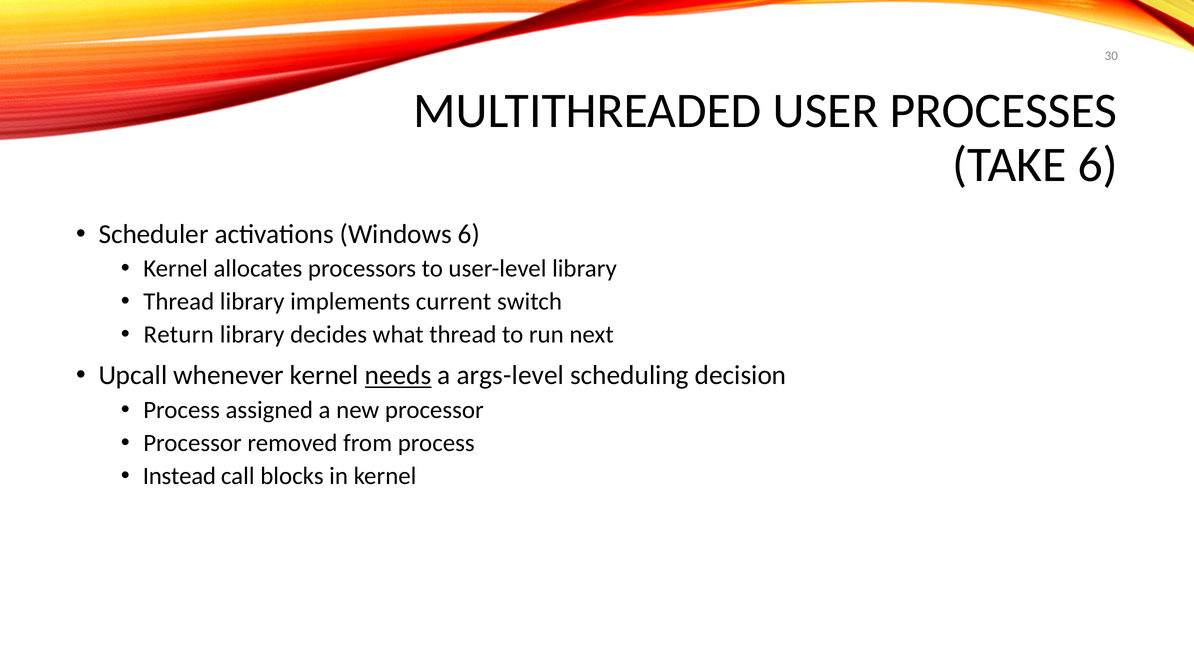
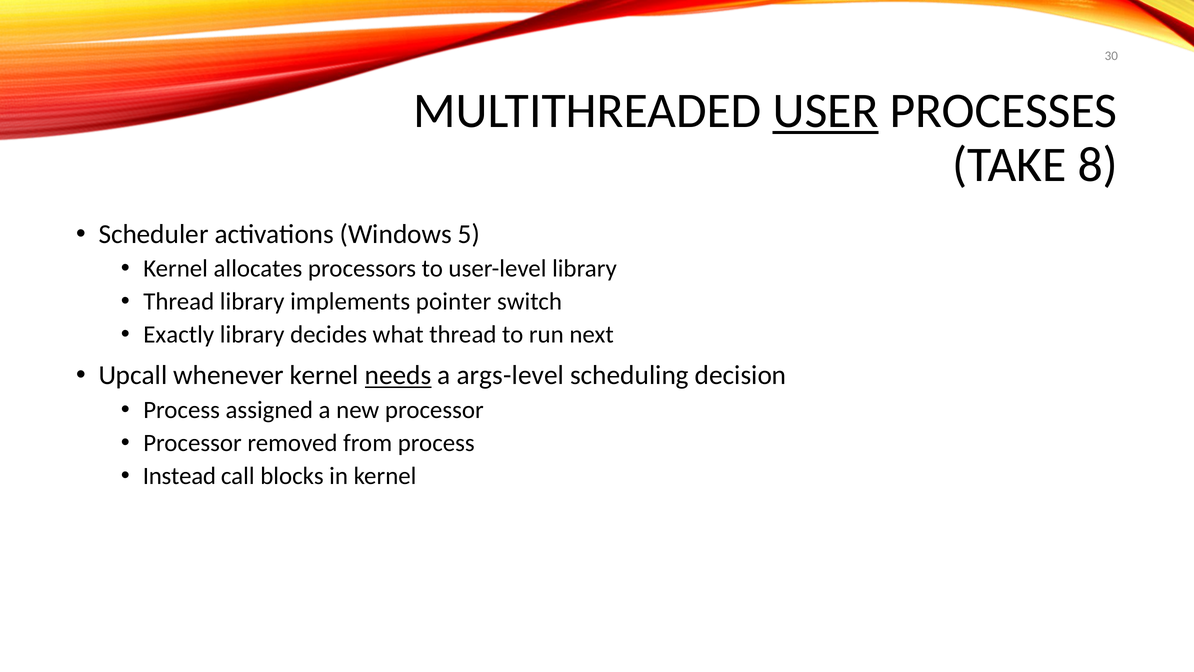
USER underline: none -> present (826, 111)
TAKE 6: 6 -> 8 (1098, 165)
Windows 6: 6 -> 5 (469, 234)
current: current -> pointer (454, 302)
Return: Return -> Exactly (179, 335)
